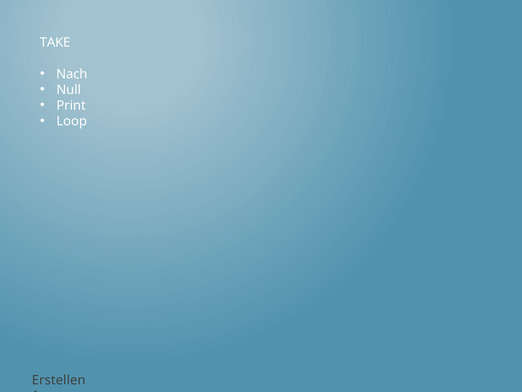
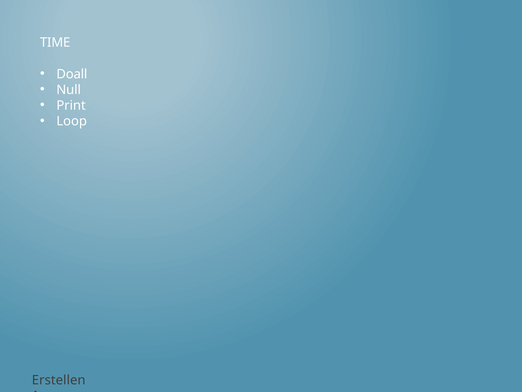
TAKE: TAKE -> TIME (55, 43)
Nach: Nach -> Doall (72, 74)
